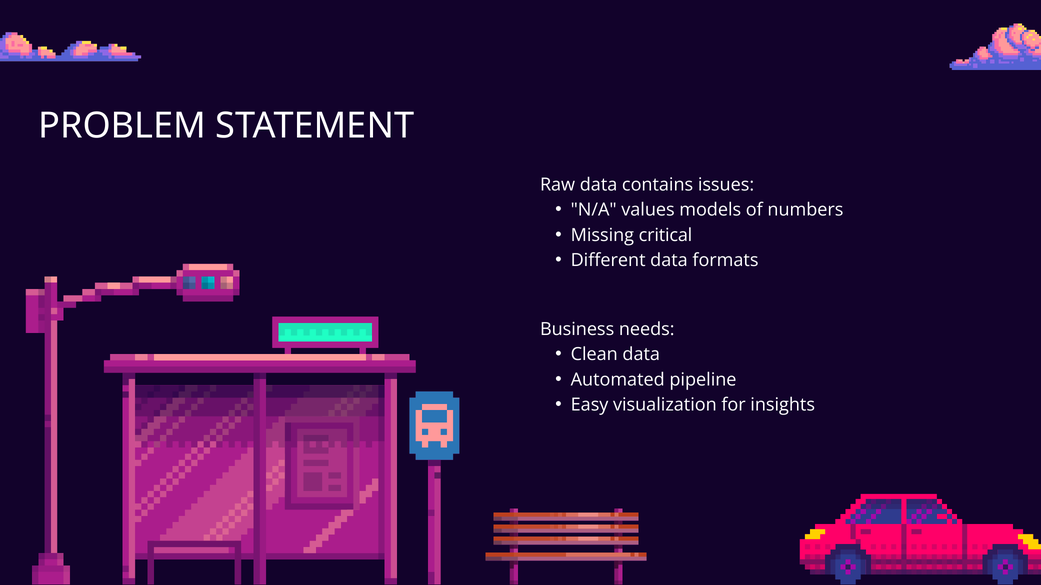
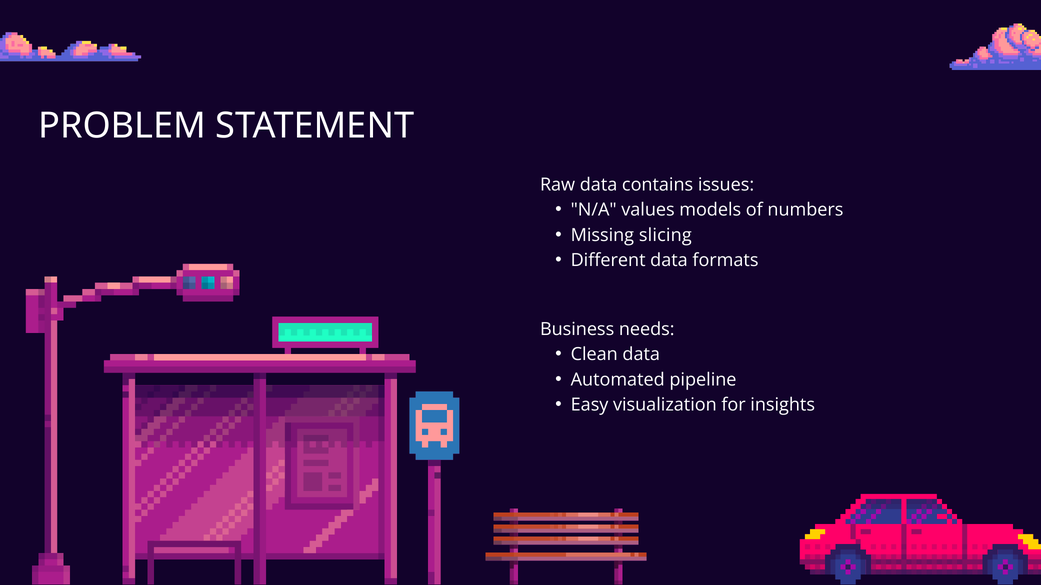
critical: critical -> slicing (665, 235)
